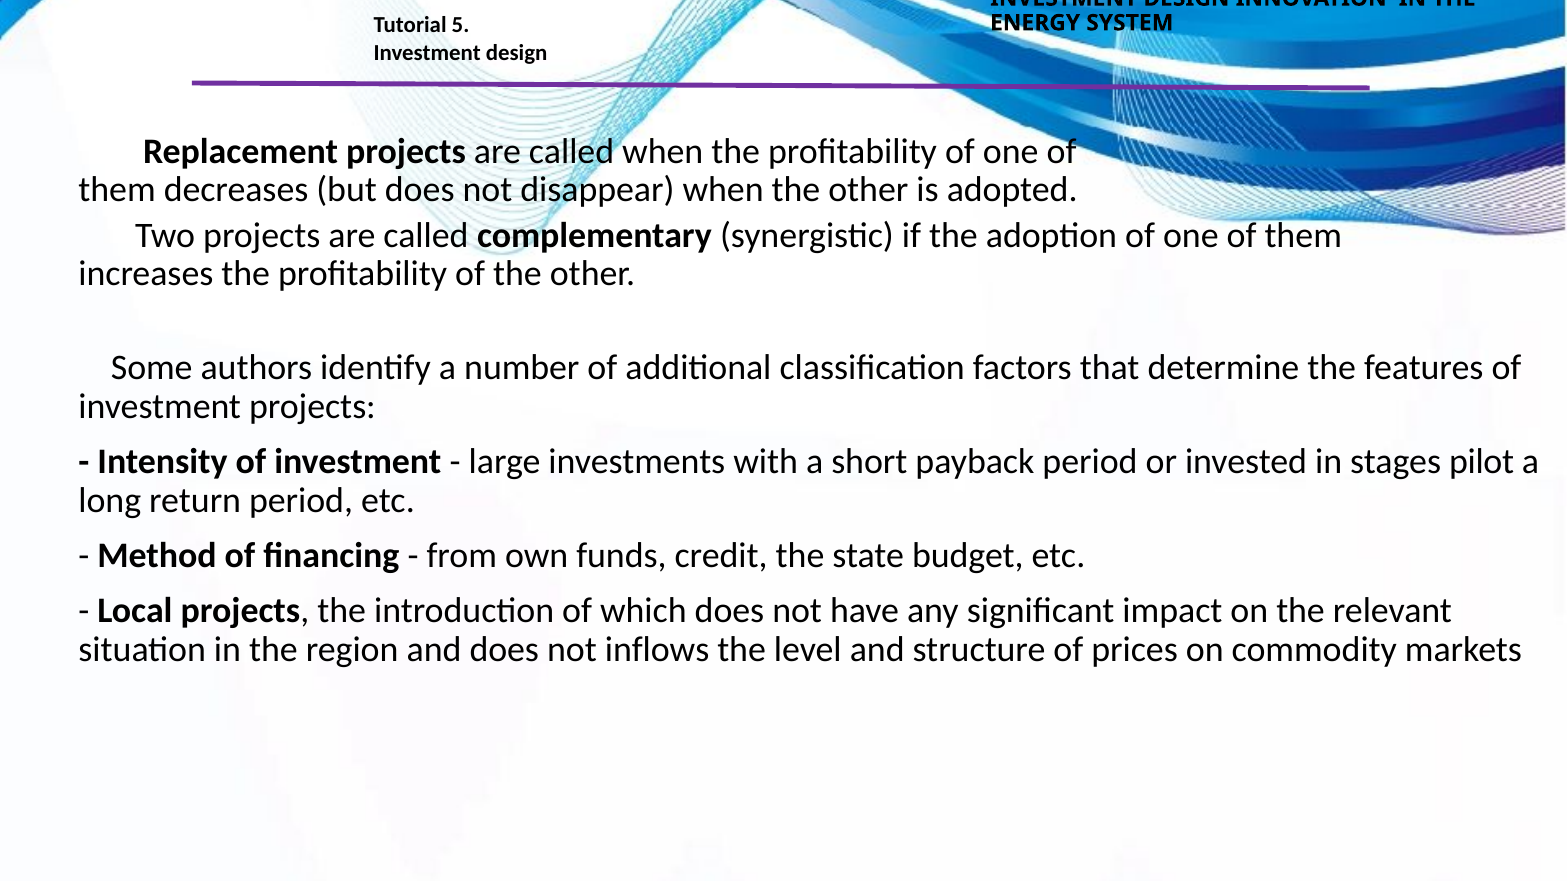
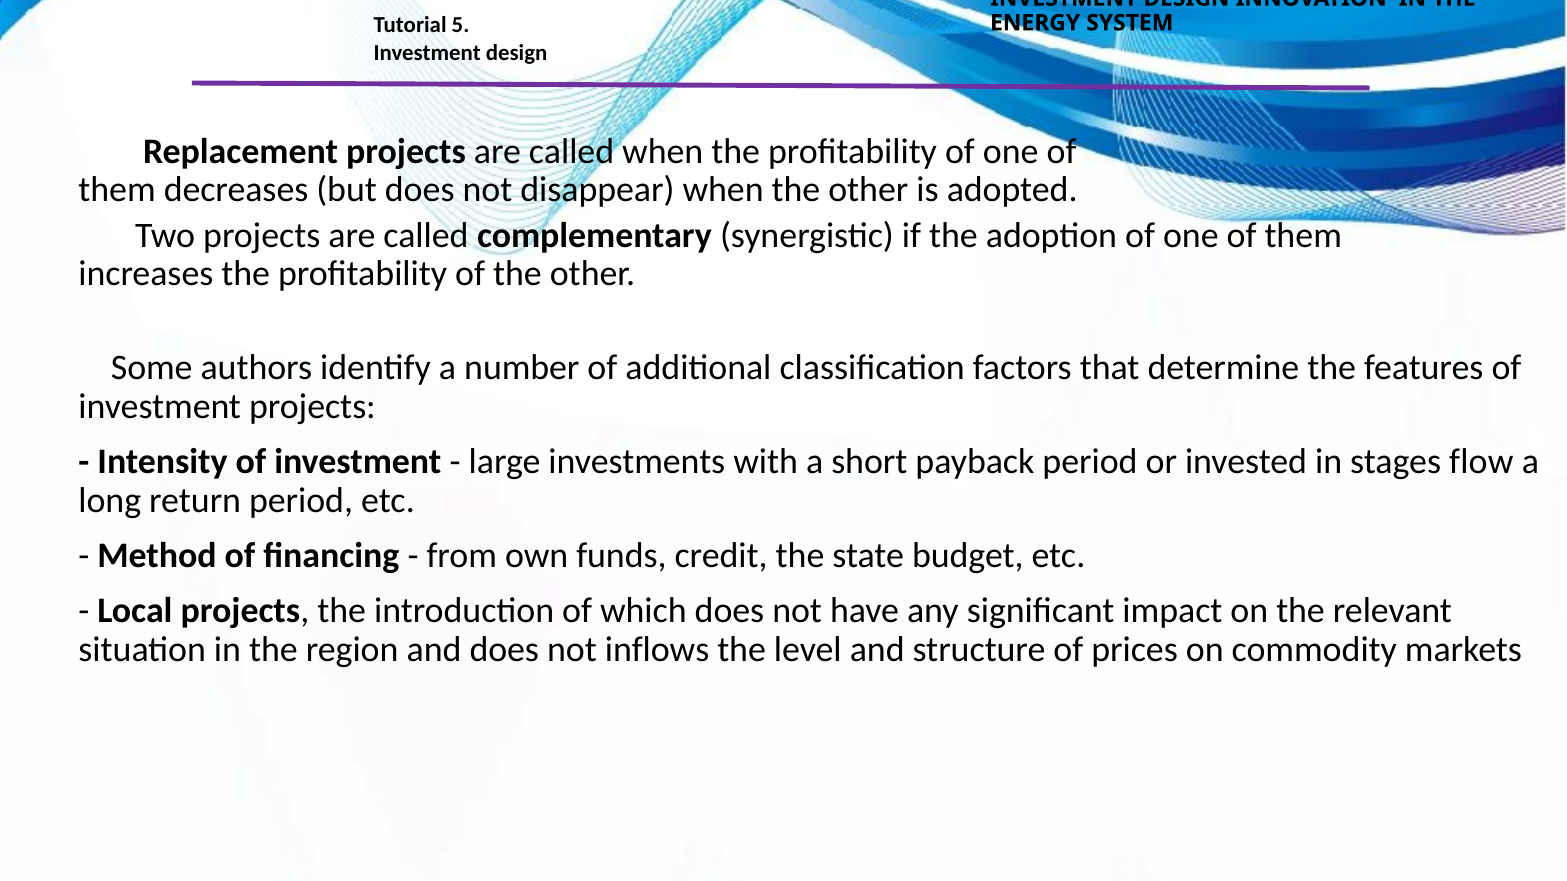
pilot: pilot -> flow (1481, 462)
